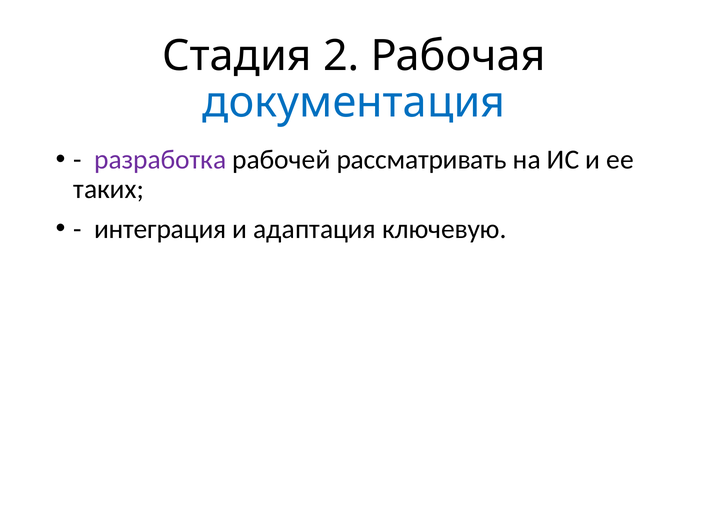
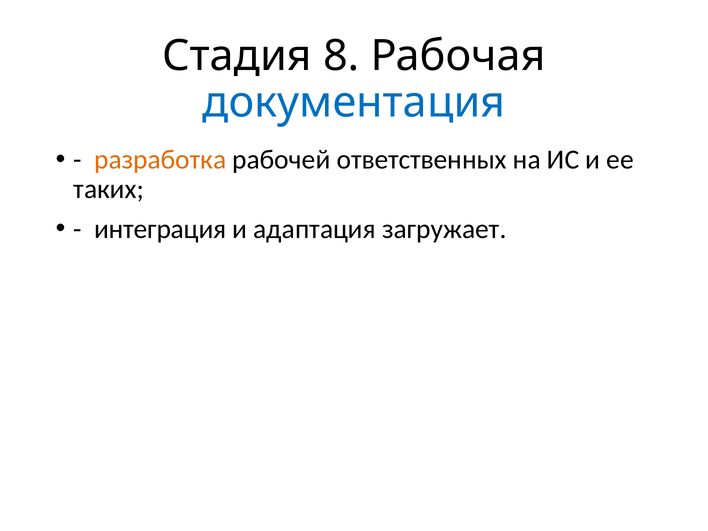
2: 2 -> 8 (341, 56)
разработка colour: purple -> orange (160, 160)
рассматривать: рассматривать -> ответственных (422, 160)
ключевую: ключевую -> загружает (444, 229)
